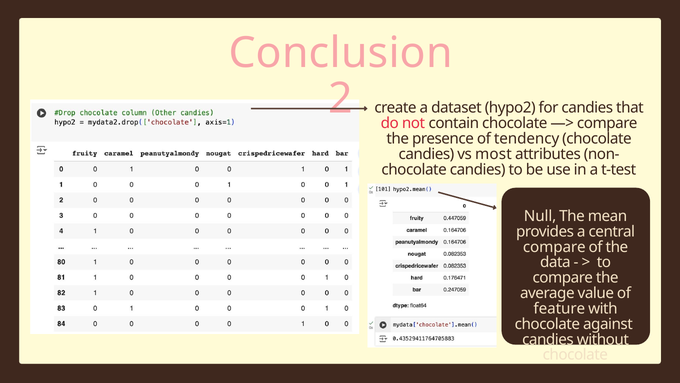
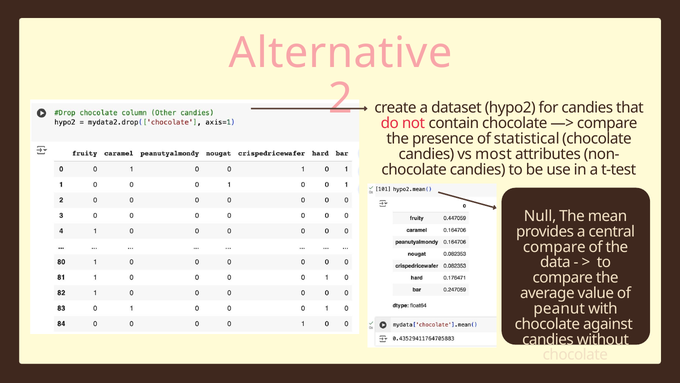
Conclusion: Conclusion -> Alternative (340, 53)
tendency: tendency -> statistical (527, 138)
feature: feature -> peanut (559, 308)
